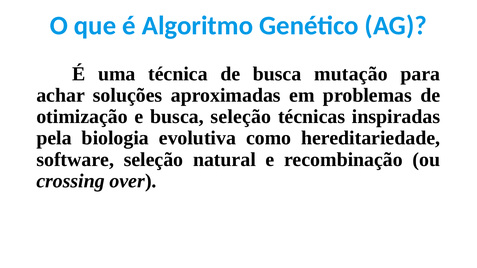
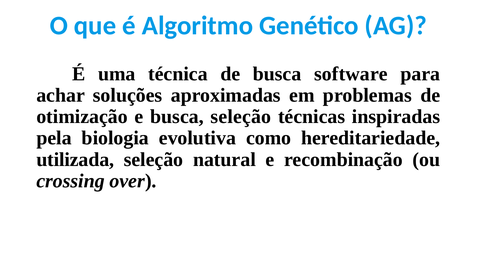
mutação: mutação -> software (351, 74)
software: software -> utilizada (75, 160)
